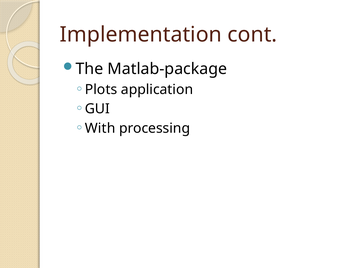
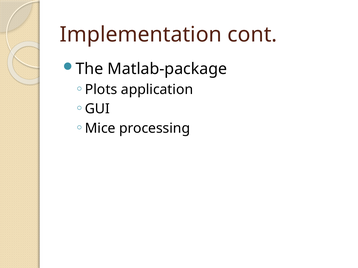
With: With -> Mice (100, 129)
